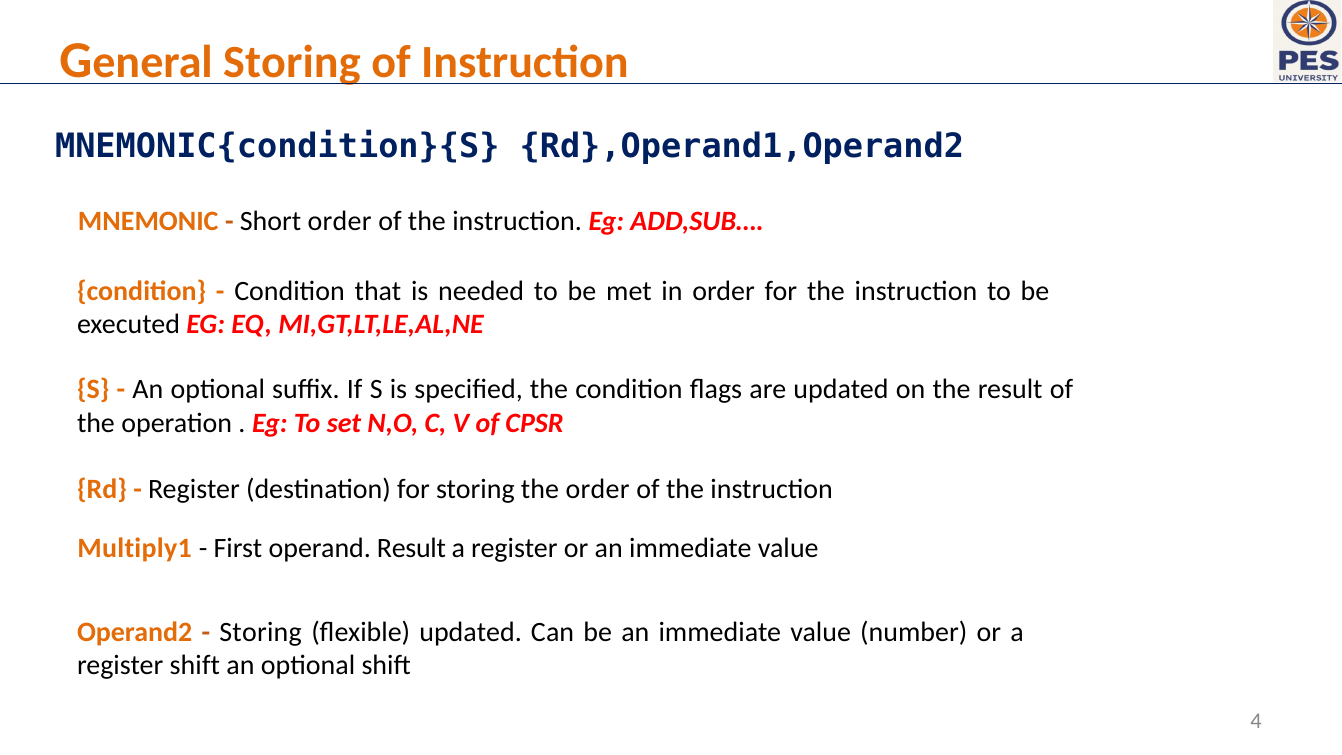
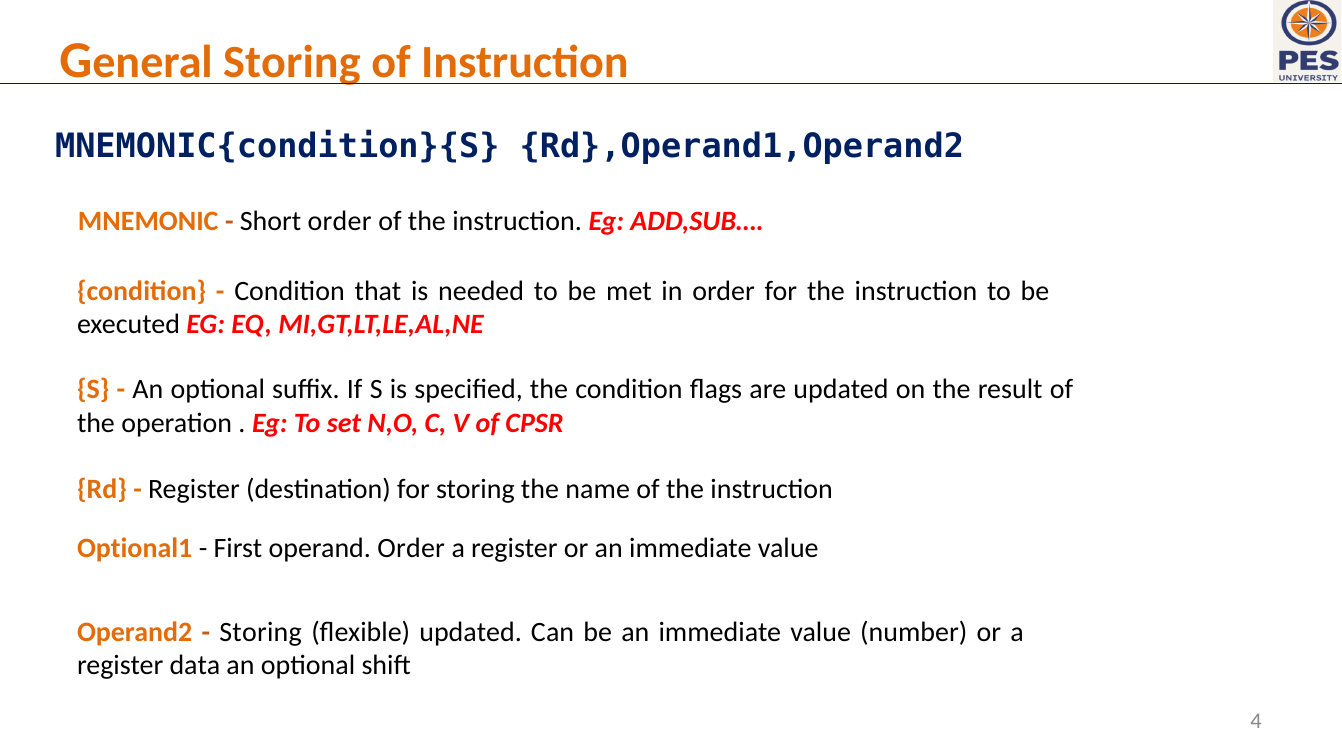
the order: order -> name (598, 490)
Multiply1: Multiply1 -> Optional1 (135, 548)
operand Result: Result -> Order (411, 548)
register shift: shift -> data (195, 666)
